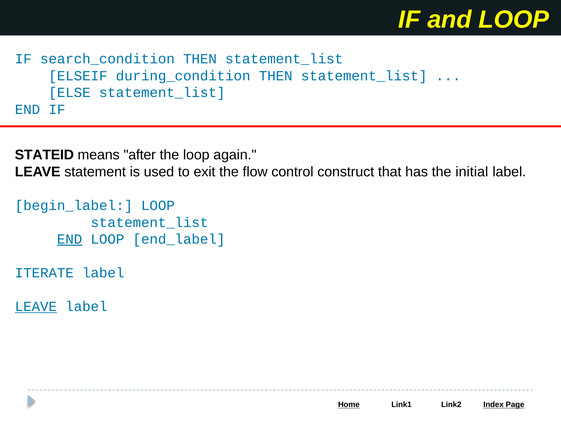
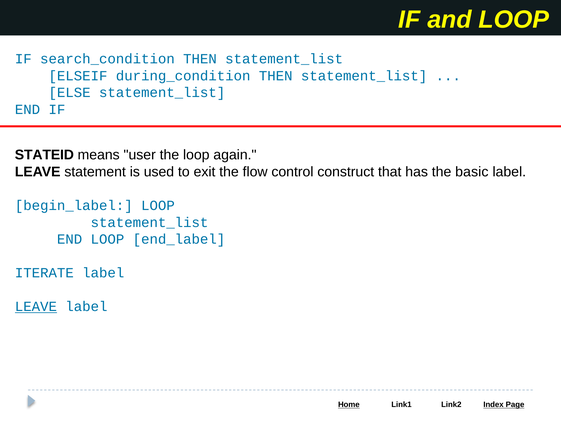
after: after -> user (140, 155)
initial: initial -> basic (472, 172)
END underline: present -> none (70, 239)
